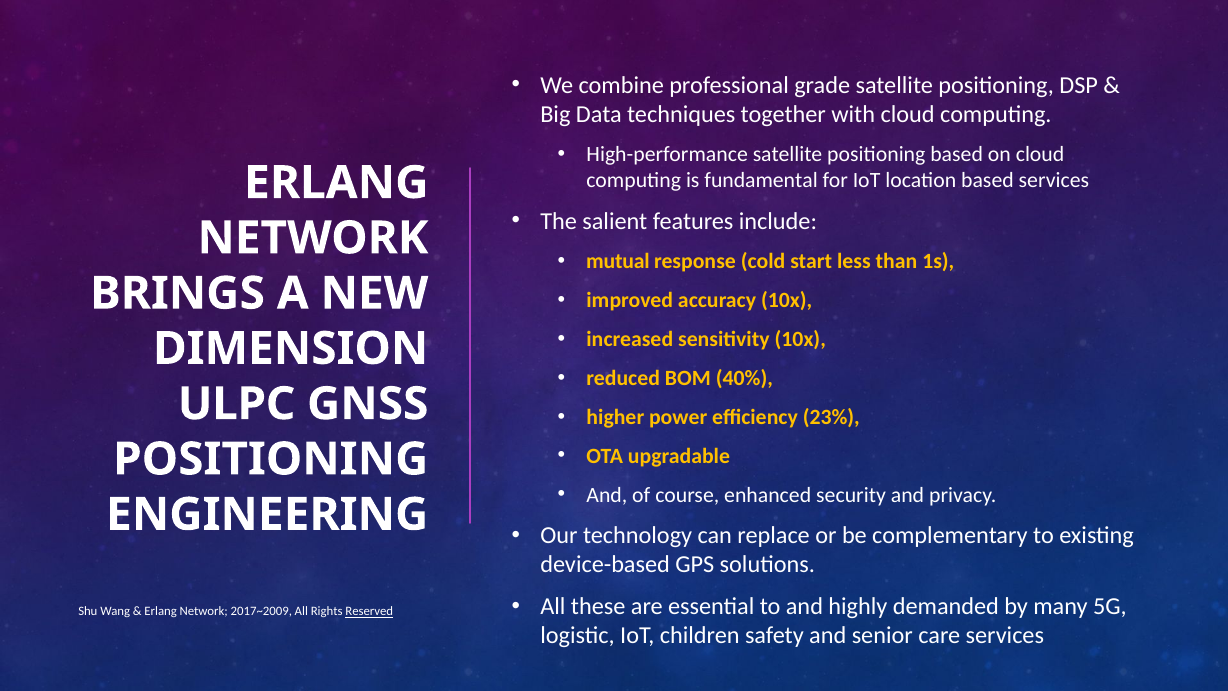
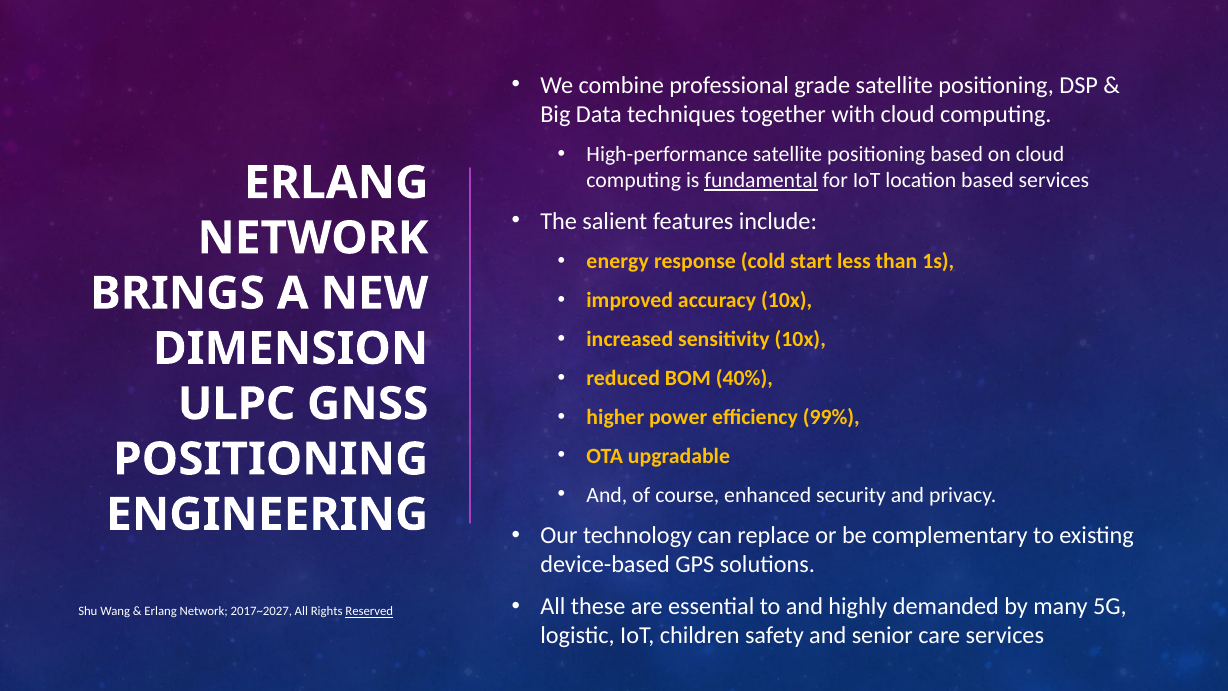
fundamental underline: none -> present (761, 180)
mutual: mutual -> energy (618, 261)
23%: 23% -> 99% (831, 417)
2017~2009: 2017~2009 -> 2017~2027 (261, 611)
